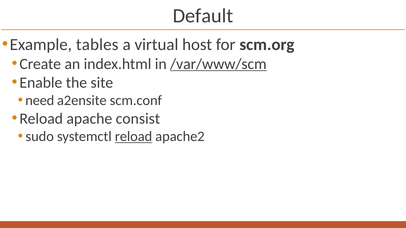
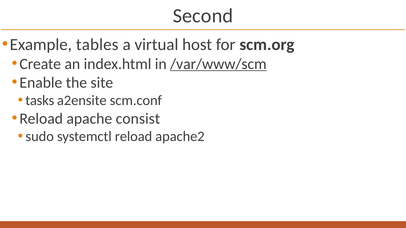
Default: Default -> Second (203, 16)
need: need -> tasks (40, 101)
reload underline: present -> none (134, 137)
